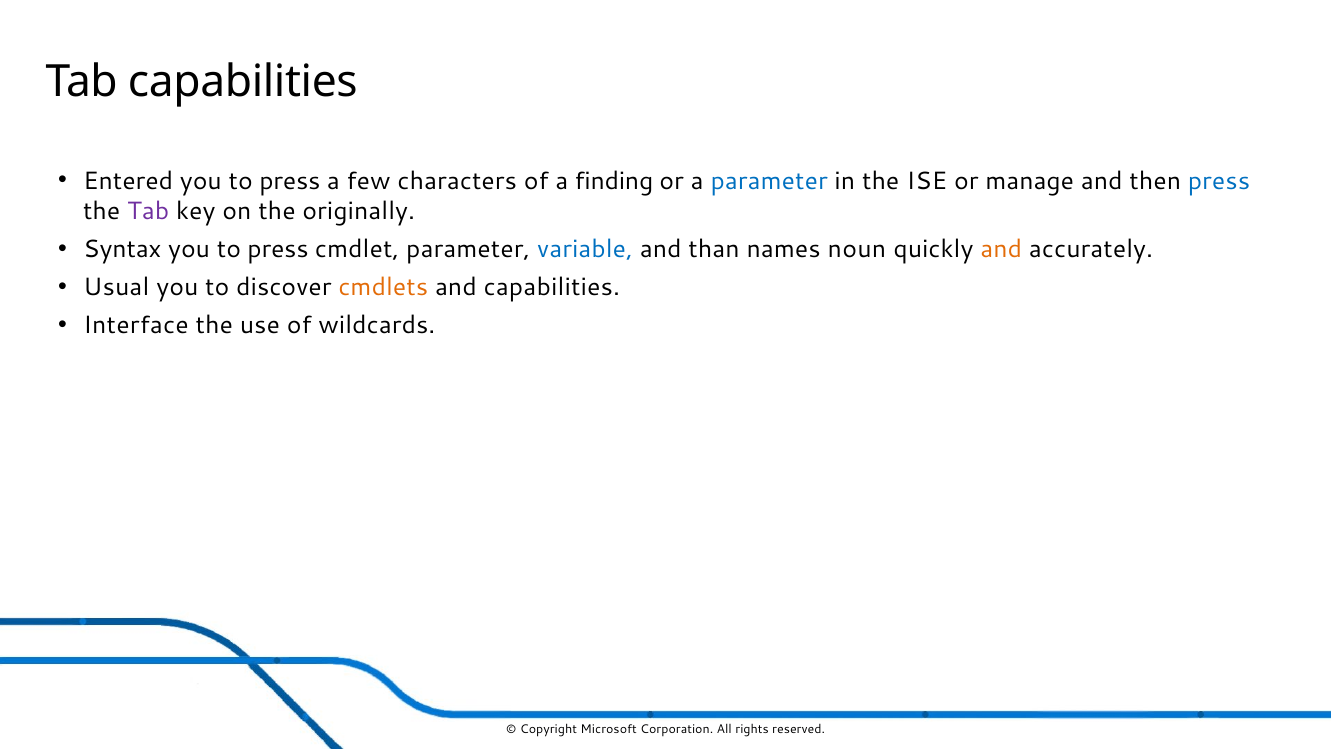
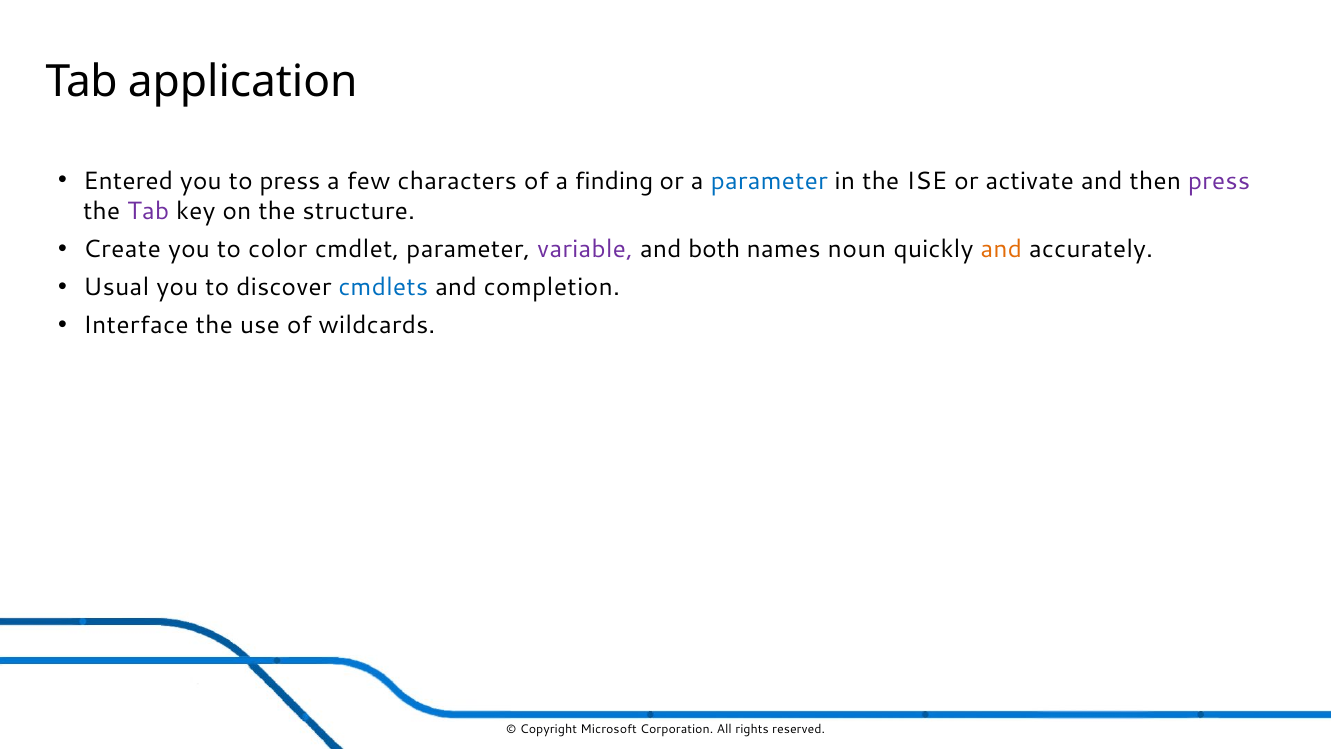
Tab capabilities: capabilities -> application (243, 82)
manage: manage -> activate (1030, 181)
press colour: blue -> purple (1219, 181)
originally: originally -> structure (359, 211)
Syntax: Syntax -> Create (122, 249)
press: press -> color (278, 249)
variable colour: blue -> purple (585, 249)
than: than -> both (714, 249)
cmdlets colour: orange -> blue (383, 287)
and capabilities: capabilities -> completion (552, 287)
